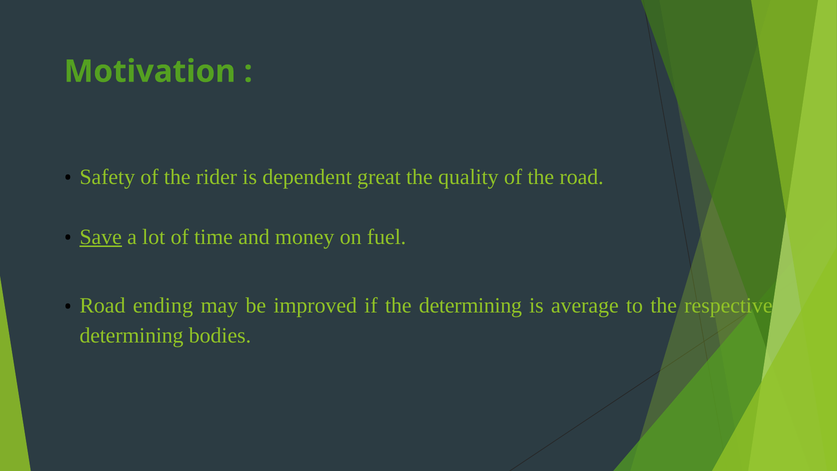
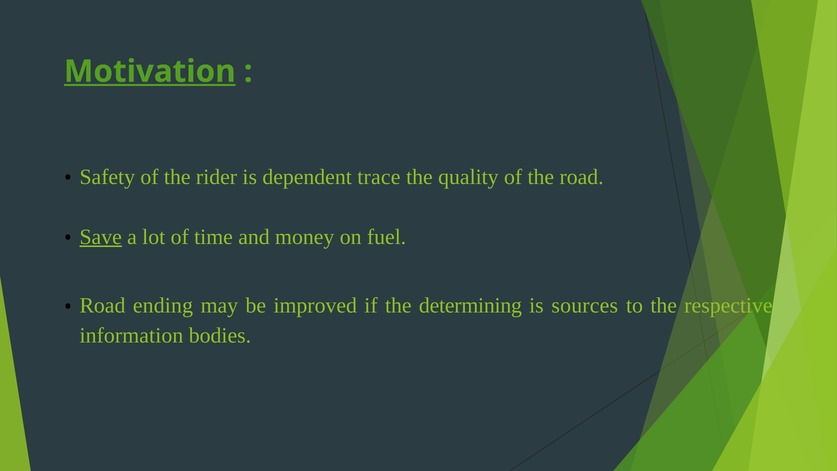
Motivation underline: none -> present (150, 71)
great: great -> trace (379, 177)
average: average -> sources (585, 306)
determining: determining -> information (131, 336)
